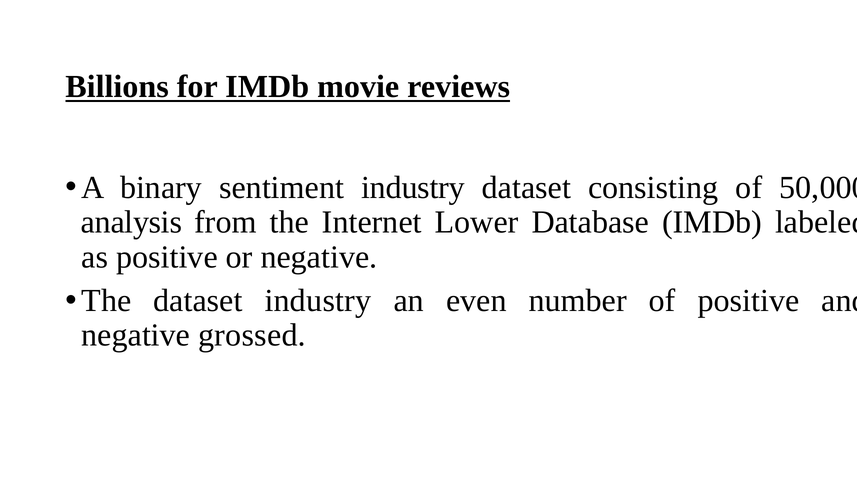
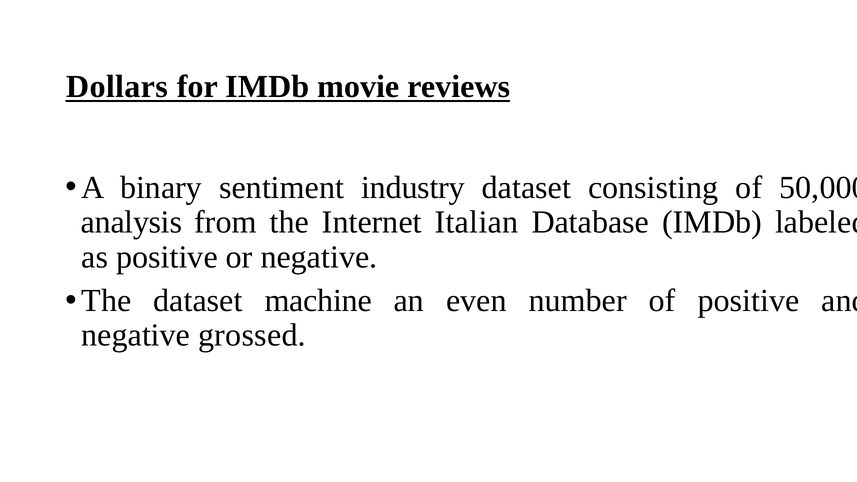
Billions: Billions -> Dollars (117, 87)
Lower: Lower -> Italian (477, 222)
dataset industry: industry -> machine (318, 301)
